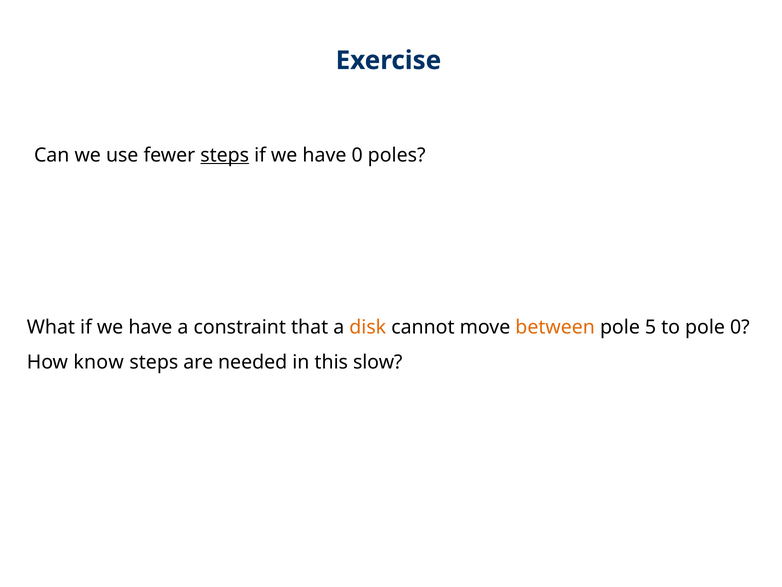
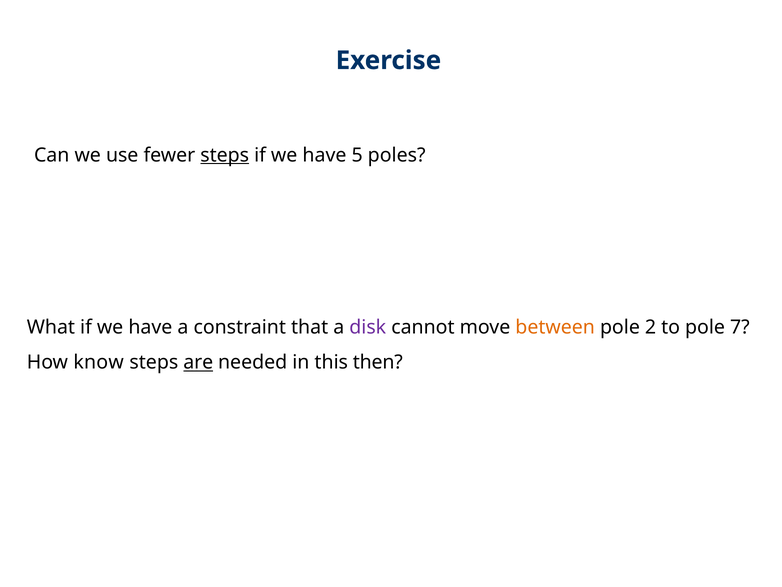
have 0: 0 -> 5 (357, 155)
disk colour: orange -> purple (368, 327)
5: 5 -> 2 (651, 327)
pole 0: 0 -> 7 (740, 327)
are underline: none -> present (198, 362)
slow: slow -> then (378, 362)
